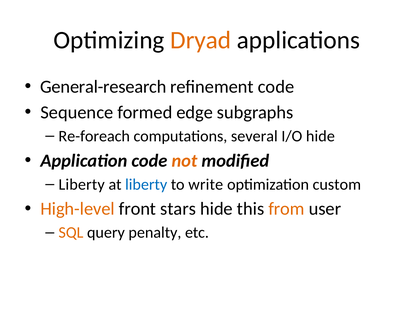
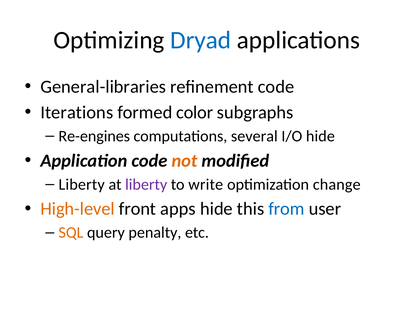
Dryad colour: orange -> blue (201, 40)
General-research: General-research -> General-libraries (103, 87)
Sequence: Sequence -> Iterations (77, 113)
edge: edge -> color (195, 113)
Re-foreach: Re-foreach -> Re-engines (94, 136)
liberty colour: blue -> purple (146, 185)
custom: custom -> change (337, 185)
stars: stars -> apps (178, 209)
from colour: orange -> blue (287, 209)
